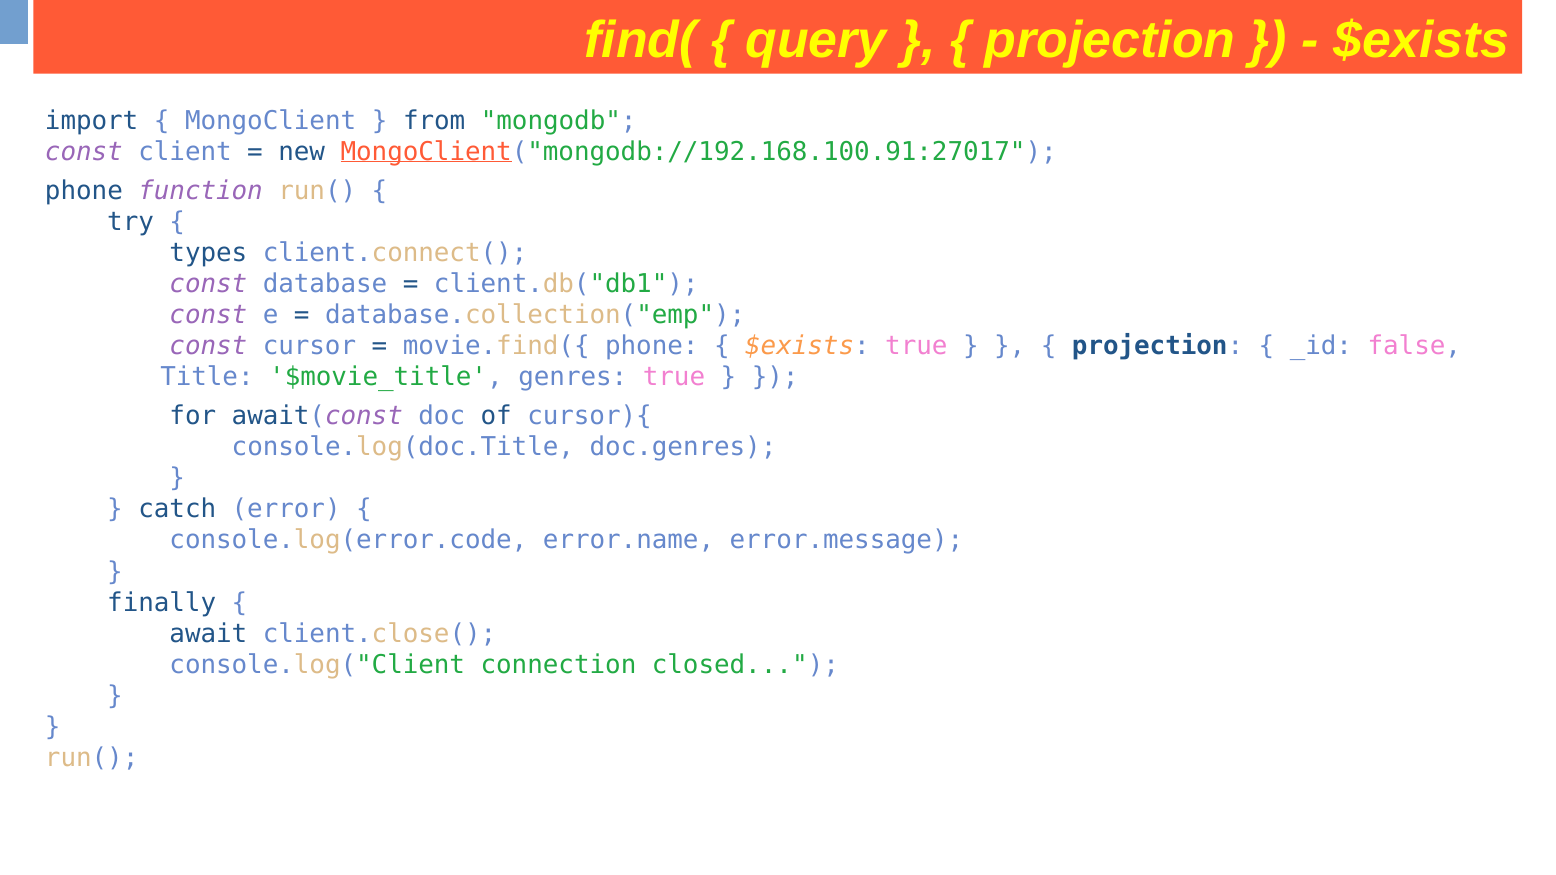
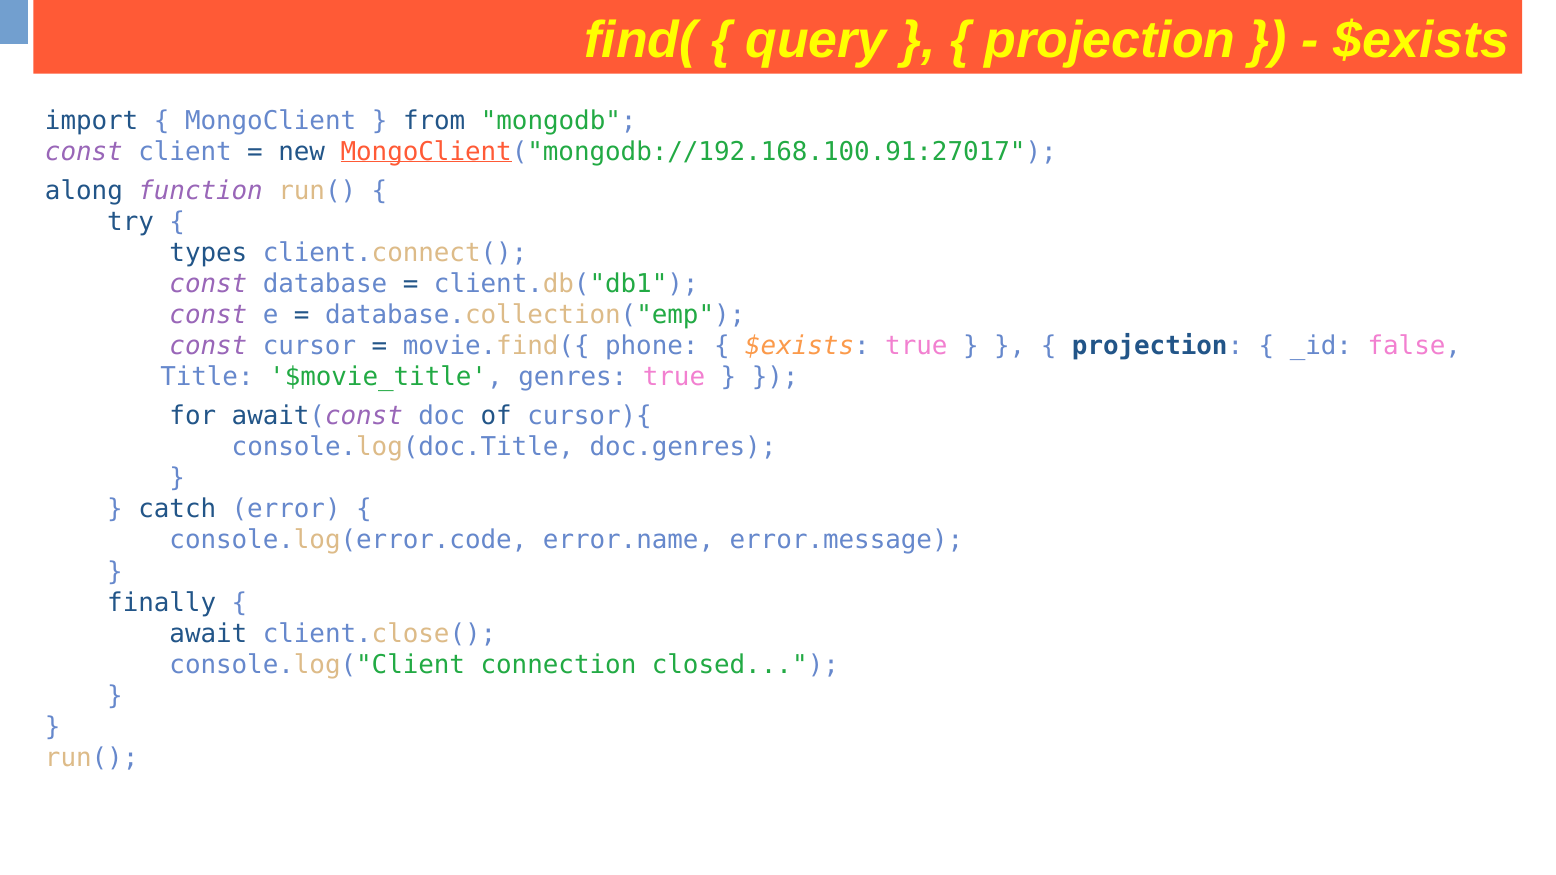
phone: phone -> along (84, 191)
